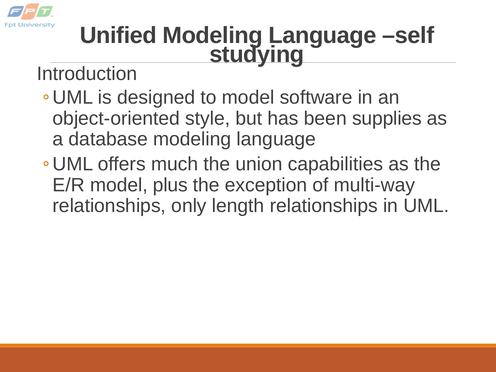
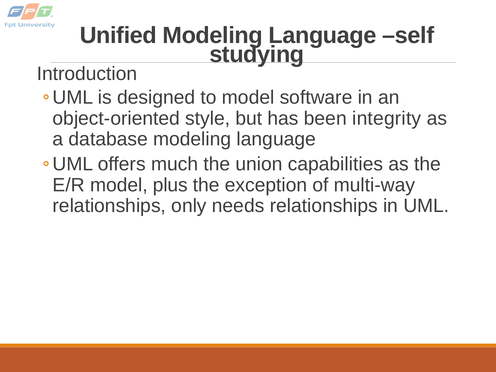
supplies: supplies -> integrity (387, 118)
length: length -> needs (238, 206)
